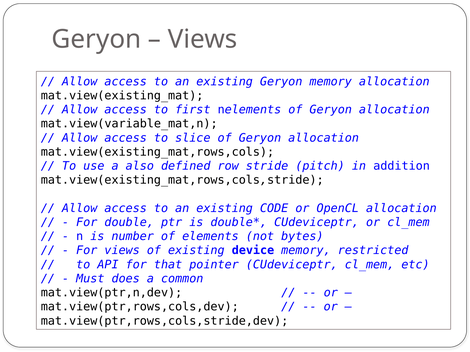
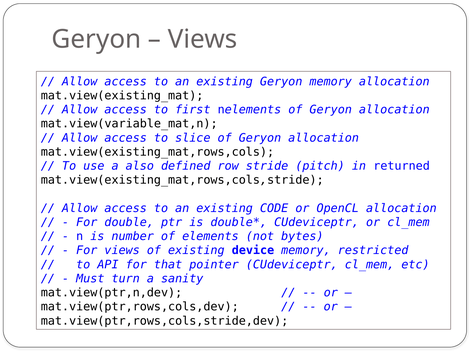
addition: addition -> returned (402, 166)
does: does -> turn (126, 279)
common: common -> sanity (182, 279)
